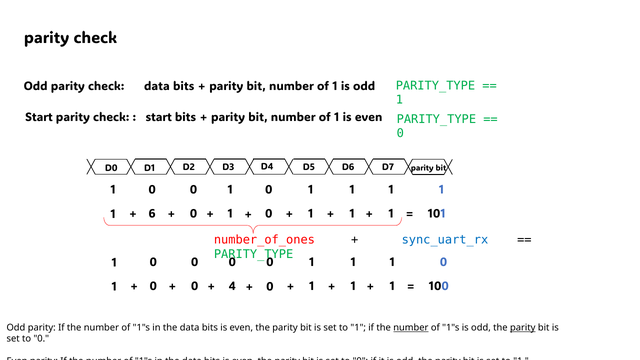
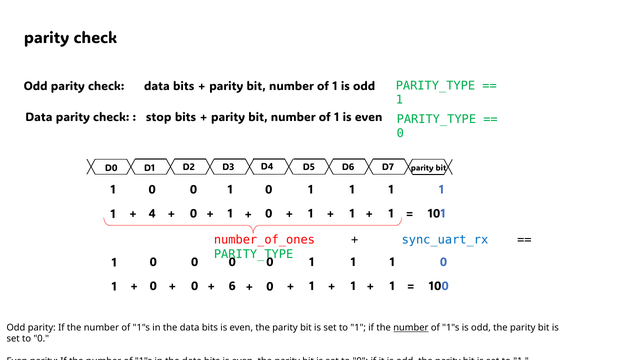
Start: Start -> Data (39, 117)
start: start -> stop (159, 117)
6: 6 -> 4 (152, 214)
4: 4 -> 6 (232, 287)
parity underline: present -> none (523, 328)
